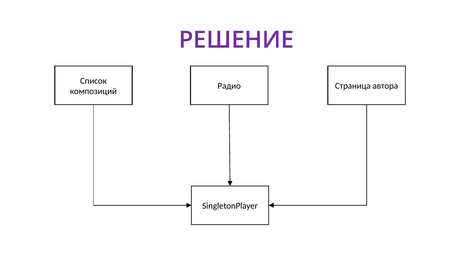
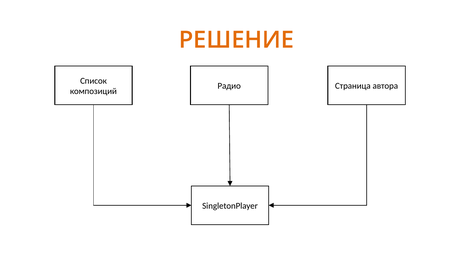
РЕШЕНИЕ colour: purple -> orange (236, 40)
